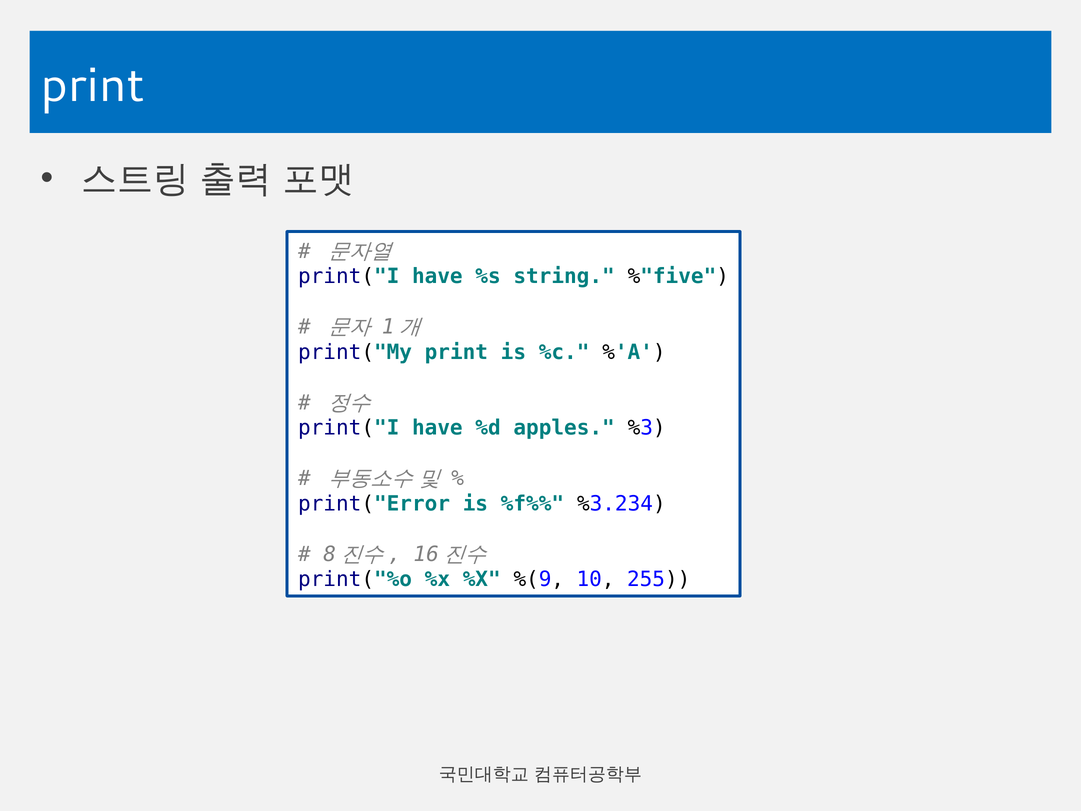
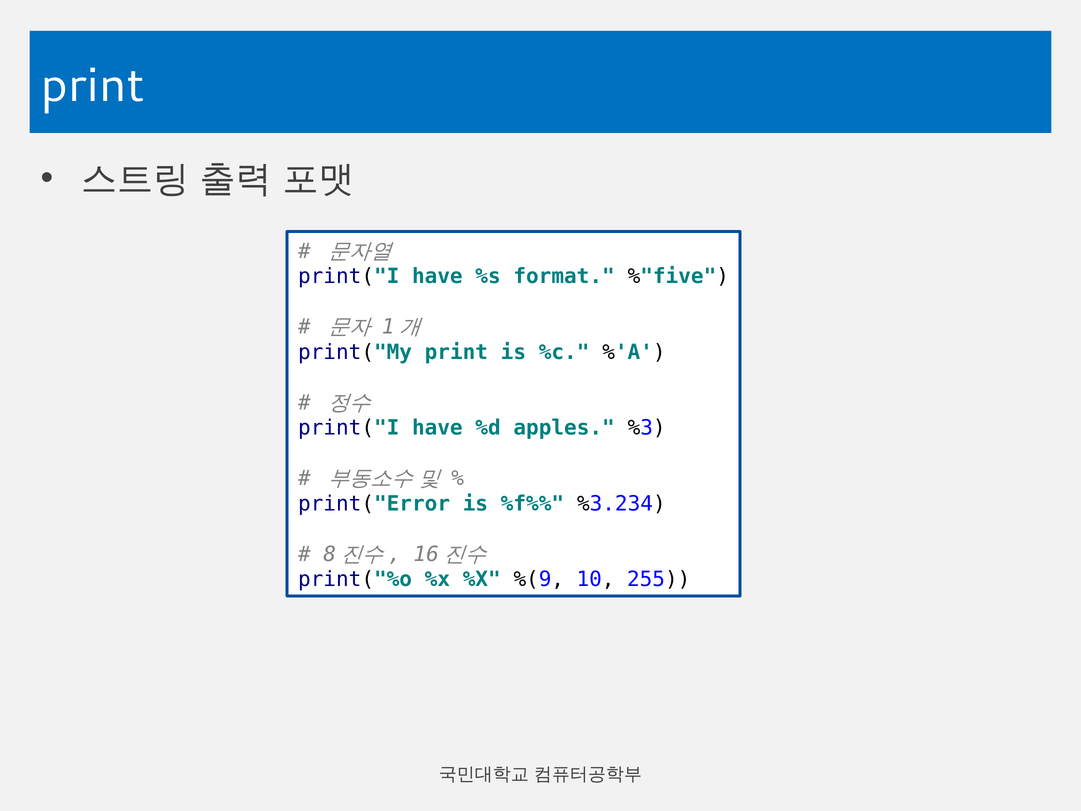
string: string -> format (564, 276)
